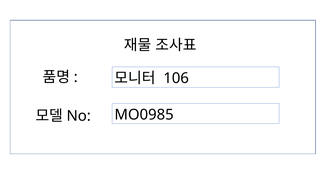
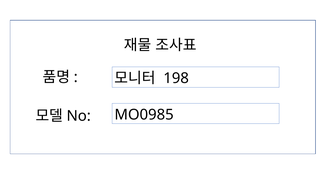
106: 106 -> 198 (176, 78)
